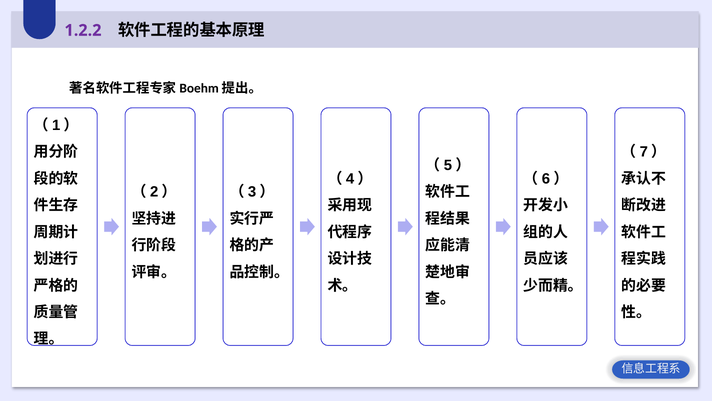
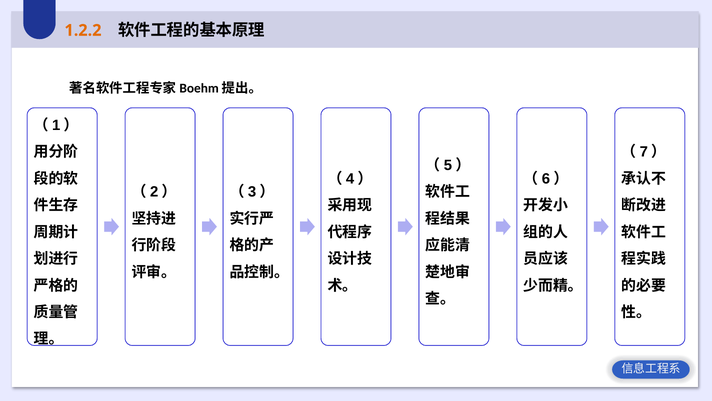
1.2.2 colour: purple -> orange (83, 30)
